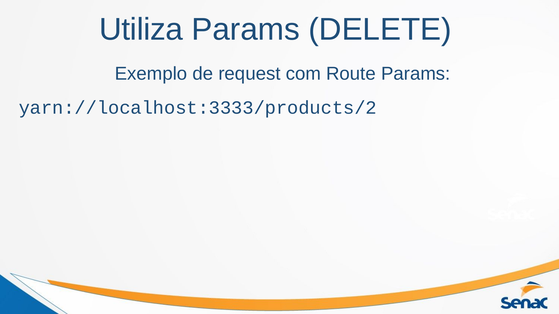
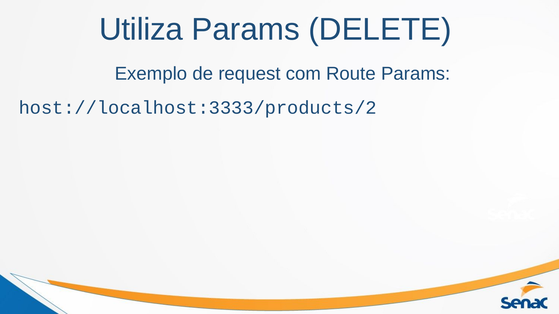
yarn://localhost:3333/products/2: yarn://localhost:3333/products/2 -> host://localhost:3333/products/2 (198, 108)
